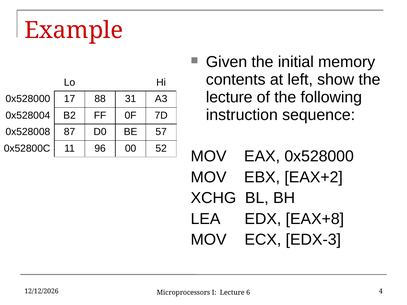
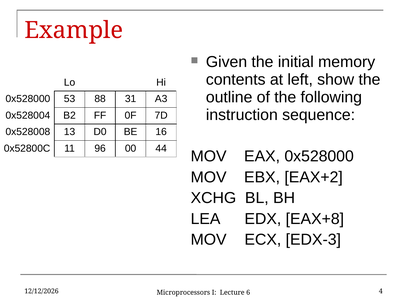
lecture: lecture -> outline (229, 97)
17: 17 -> 53 (70, 99)
87: 87 -> 13 (70, 132)
57: 57 -> 16 (161, 132)
52: 52 -> 44 (161, 149)
